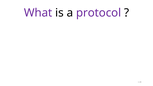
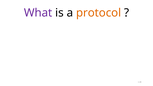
protocol colour: purple -> orange (99, 13)
